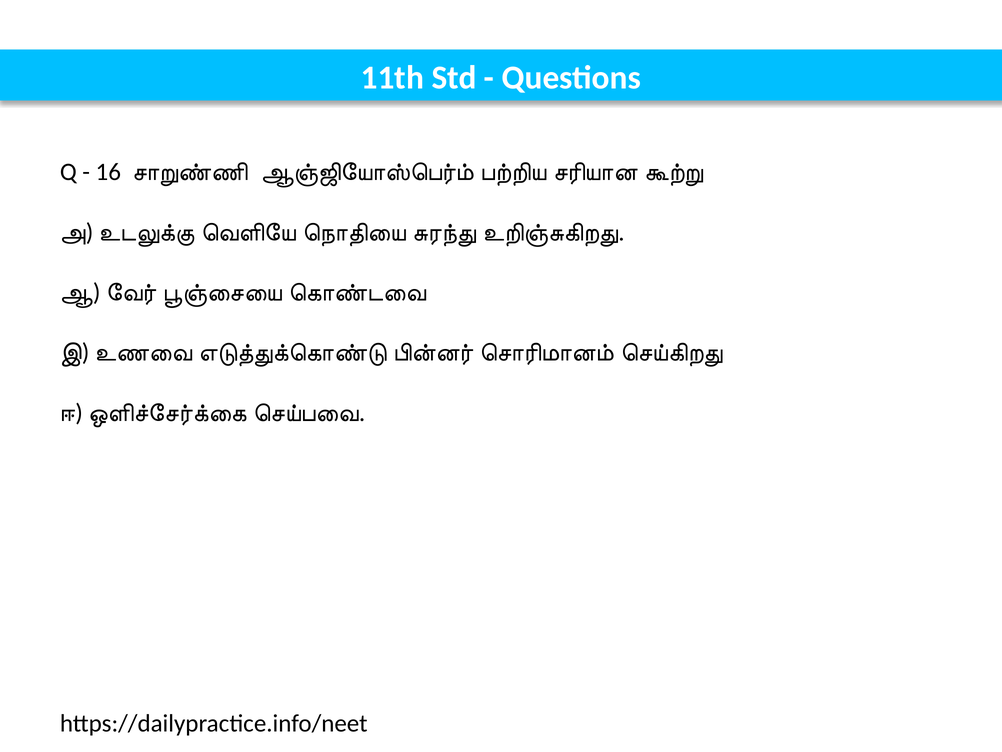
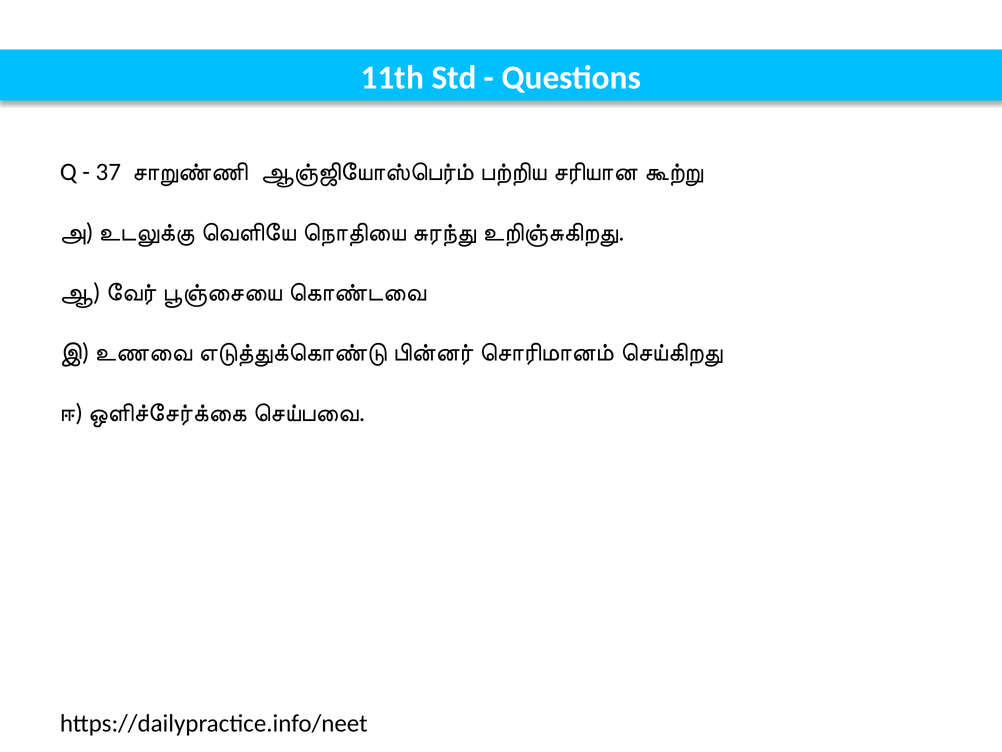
16: 16 -> 37 (108, 172)
